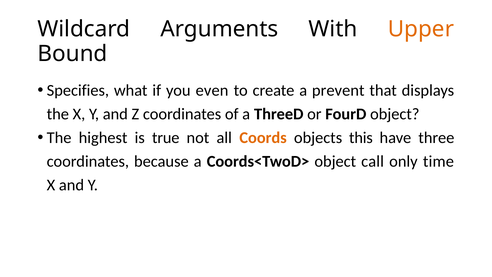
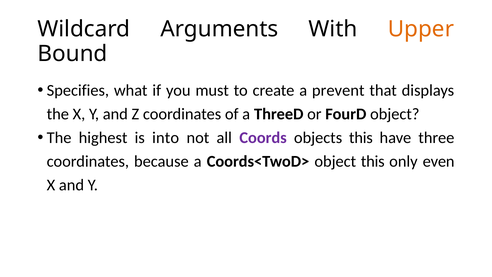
even: even -> must (212, 90)
true: true -> into (166, 138)
Coords colour: orange -> purple (263, 138)
object call: call -> this (373, 161)
time: time -> even (439, 161)
